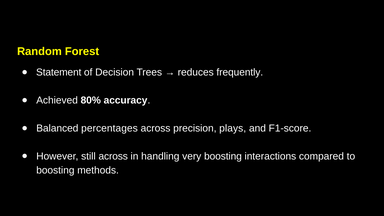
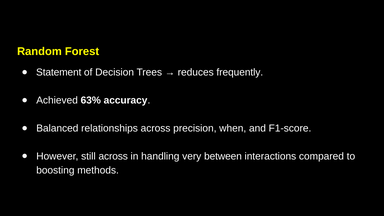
80%: 80% -> 63% (91, 100)
percentages: percentages -> relationships (110, 128)
plays: plays -> when (233, 128)
very boosting: boosting -> between (223, 156)
